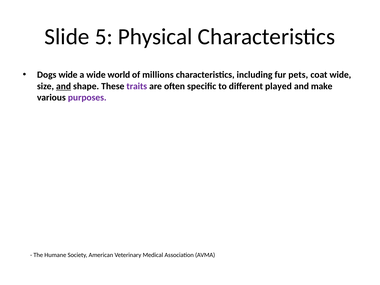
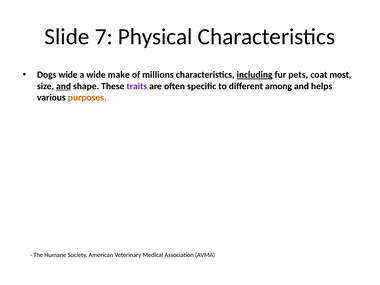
5: 5 -> 7 (104, 37)
world: world -> make (119, 75)
including underline: none -> present (255, 75)
coat wide: wide -> most (340, 75)
played: played -> among (279, 86)
make: make -> helps (322, 86)
purposes colour: purple -> orange (87, 98)
